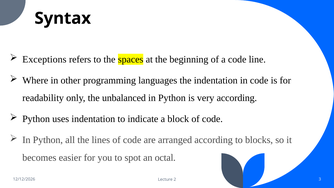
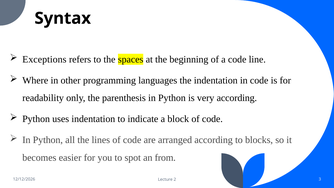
unbalanced: unbalanced -> parenthesis (124, 98)
octal: octal -> from (165, 157)
